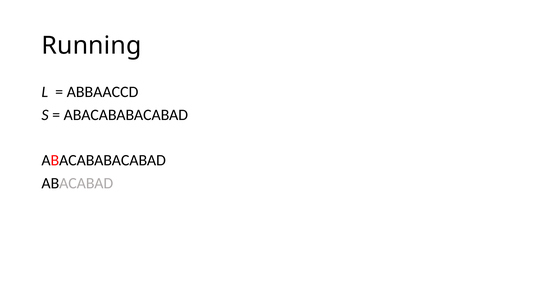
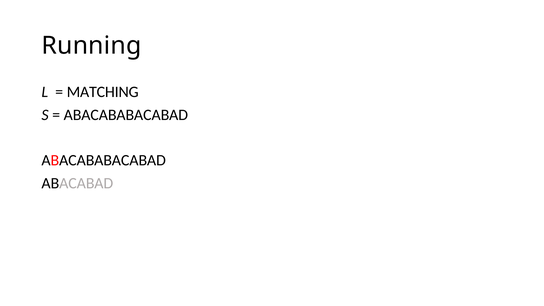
ABBAACCD: ABBAACCD -> MATCHING (103, 92)
